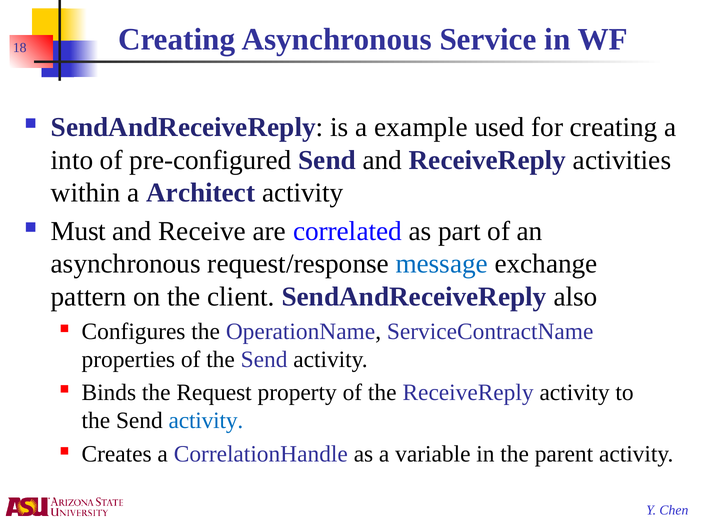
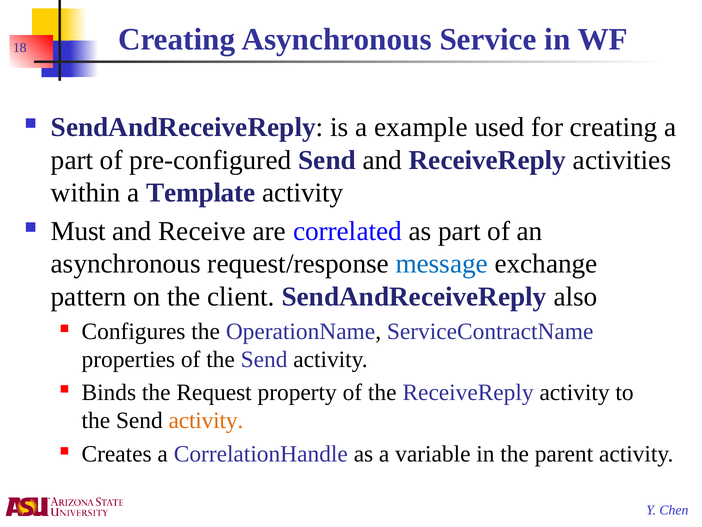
into: into -> part (72, 160)
Architect: Architect -> Template (201, 193)
activity colour: blue -> orange (206, 420)
